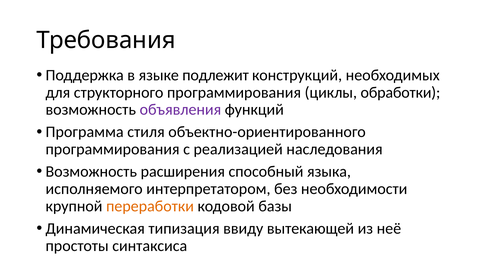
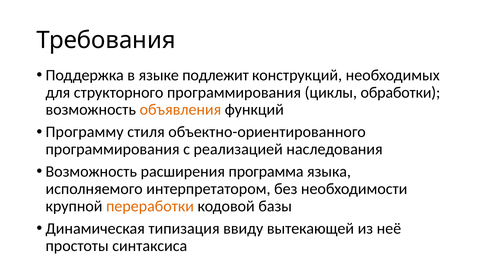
объявления colour: purple -> orange (180, 110)
Программа: Программа -> Программу (85, 132)
способный: способный -> программа (266, 172)
